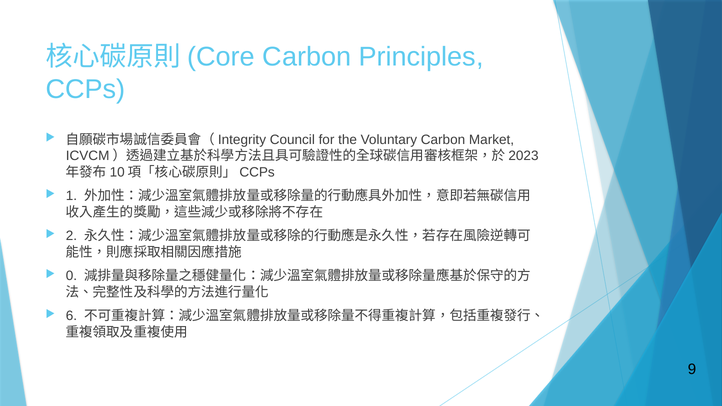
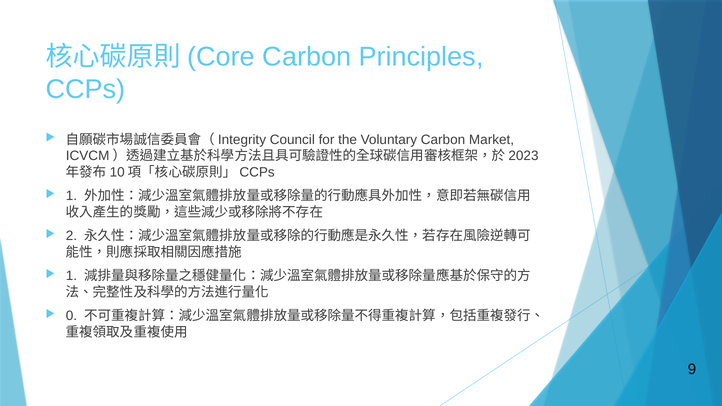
0: 0 -> 1 (71, 276)
6: 6 -> 0 (71, 316)
